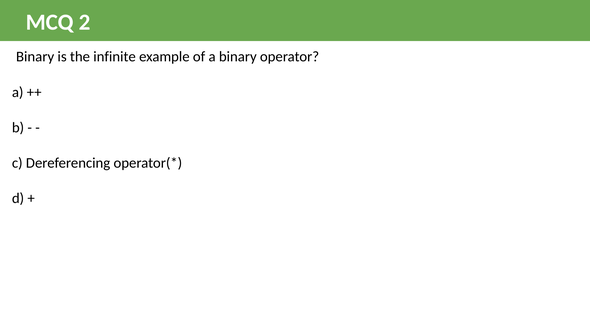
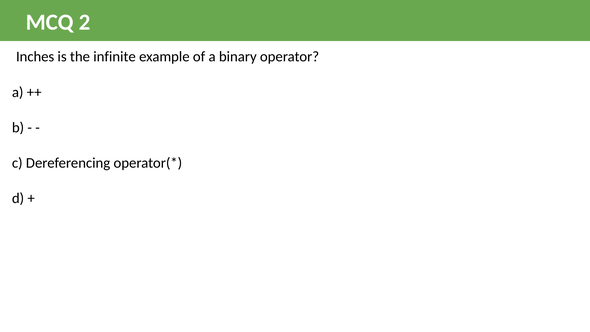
Binary: Binary -> Inches (35, 57)
